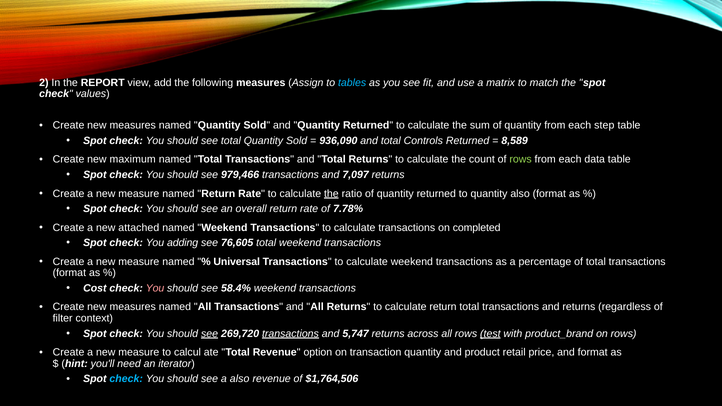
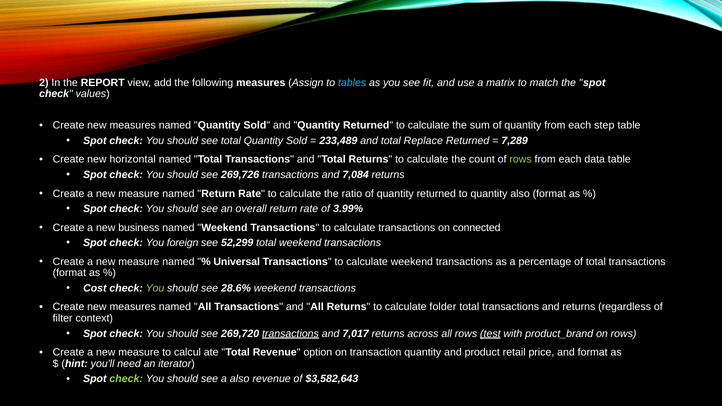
936,090: 936,090 -> 233,489 (338, 141)
Controls: Controls -> Replace (423, 141)
8,589: 8,589 -> 7,289 (515, 141)
maximum: maximum -> horizontal (133, 160)
979,466: 979,466 -> 269,726 (240, 175)
7,097: 7,097 -> 7,084 (356, 175)
the underline: present -> none (331, 194)
7.78%: 7.78% -> 3.99% (348, 209)
attached: attached -> business (139, 228)
completed: completed -> connected (477, 228)
adding: adding -> foreign (183, 243)
76,605: 76,605 -> 52,299 (237, 243)
You colour: pink -> light green (155, 288)
58.4%: 58.4% -> 28.6% (236, 288)
calculate return: return -> folder (443, 307)
see underline: present -> none (210, 334)
5,747: 5,747 -> 7,017 (356, 334)
check colour: light blue -> light green (126, 379)
$1,764,506: $1,764,506 -> $3,582,643 (332, 379)
